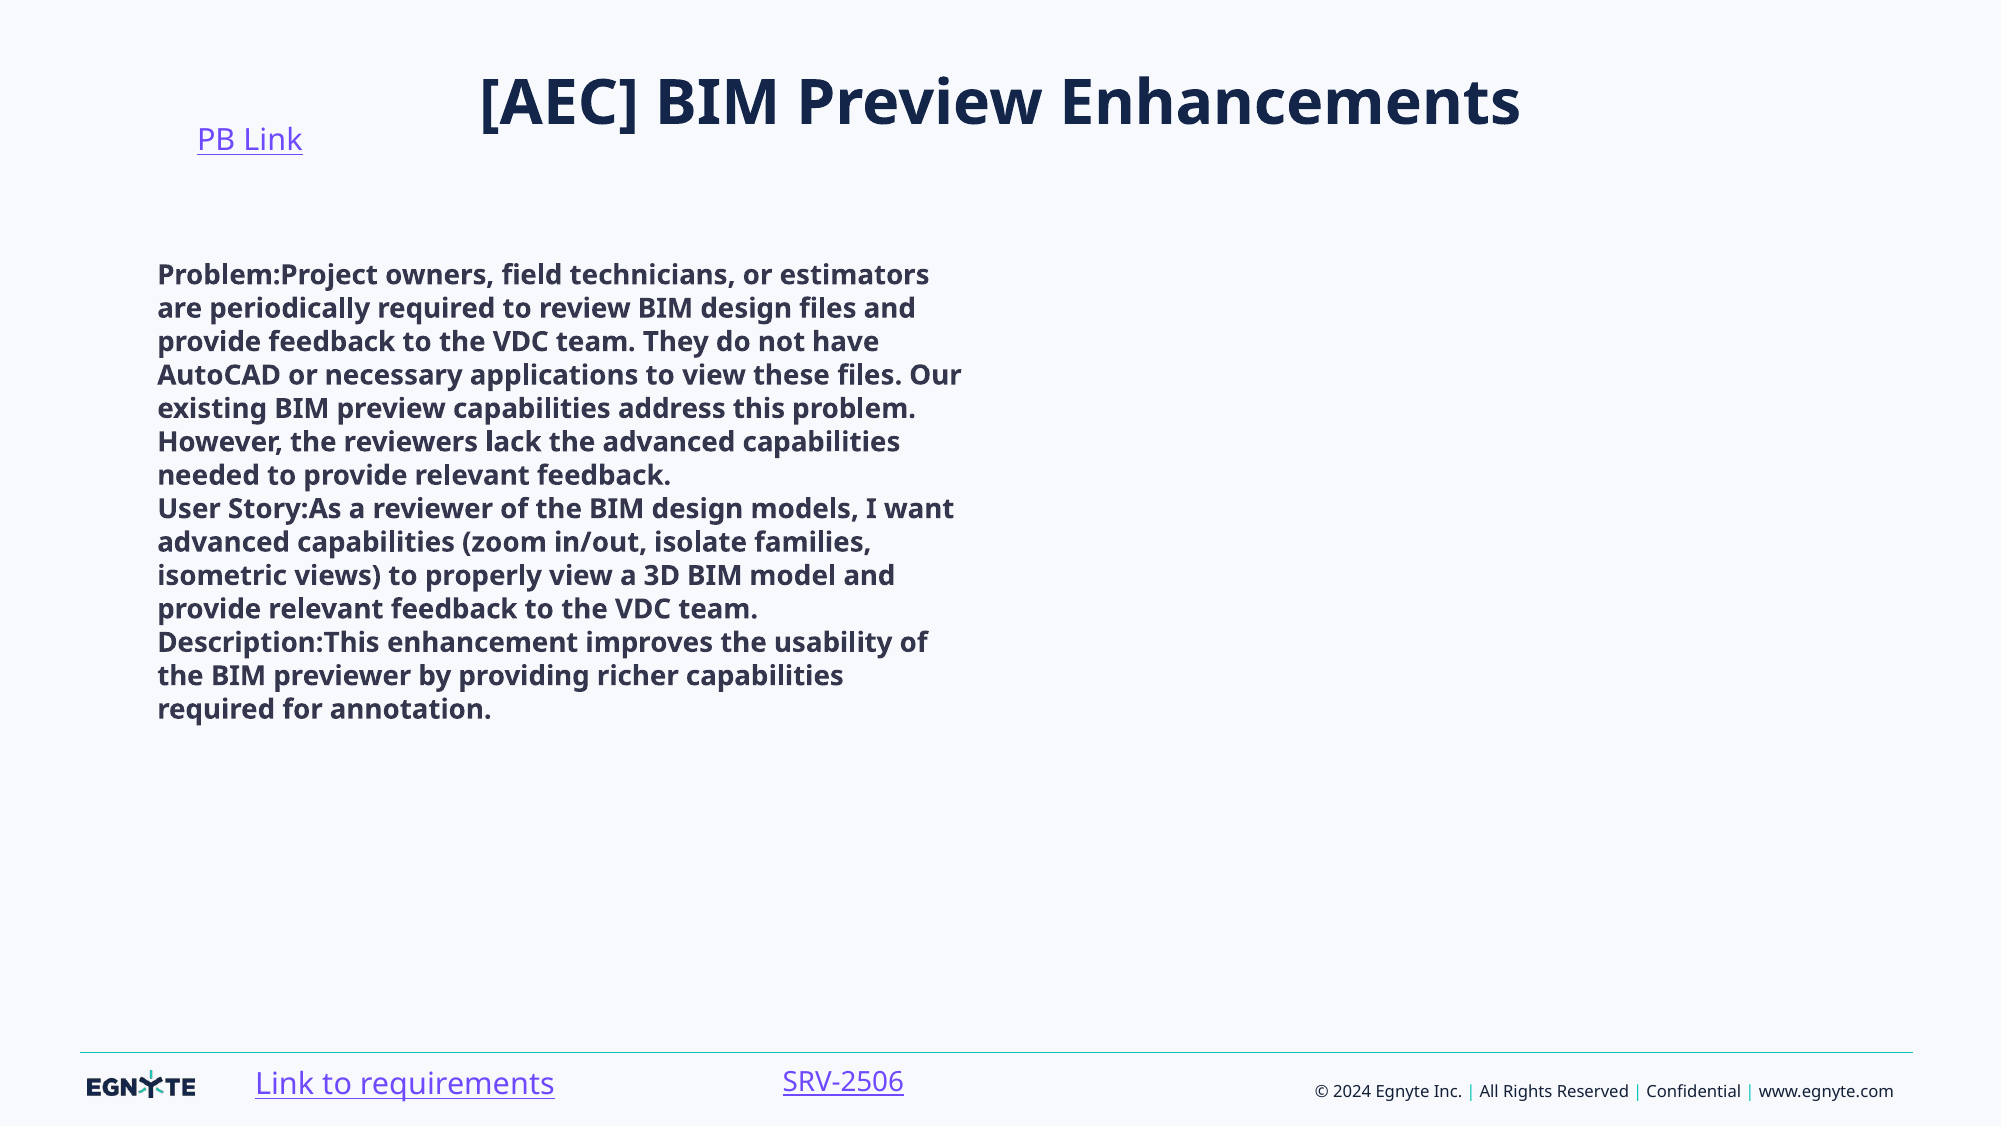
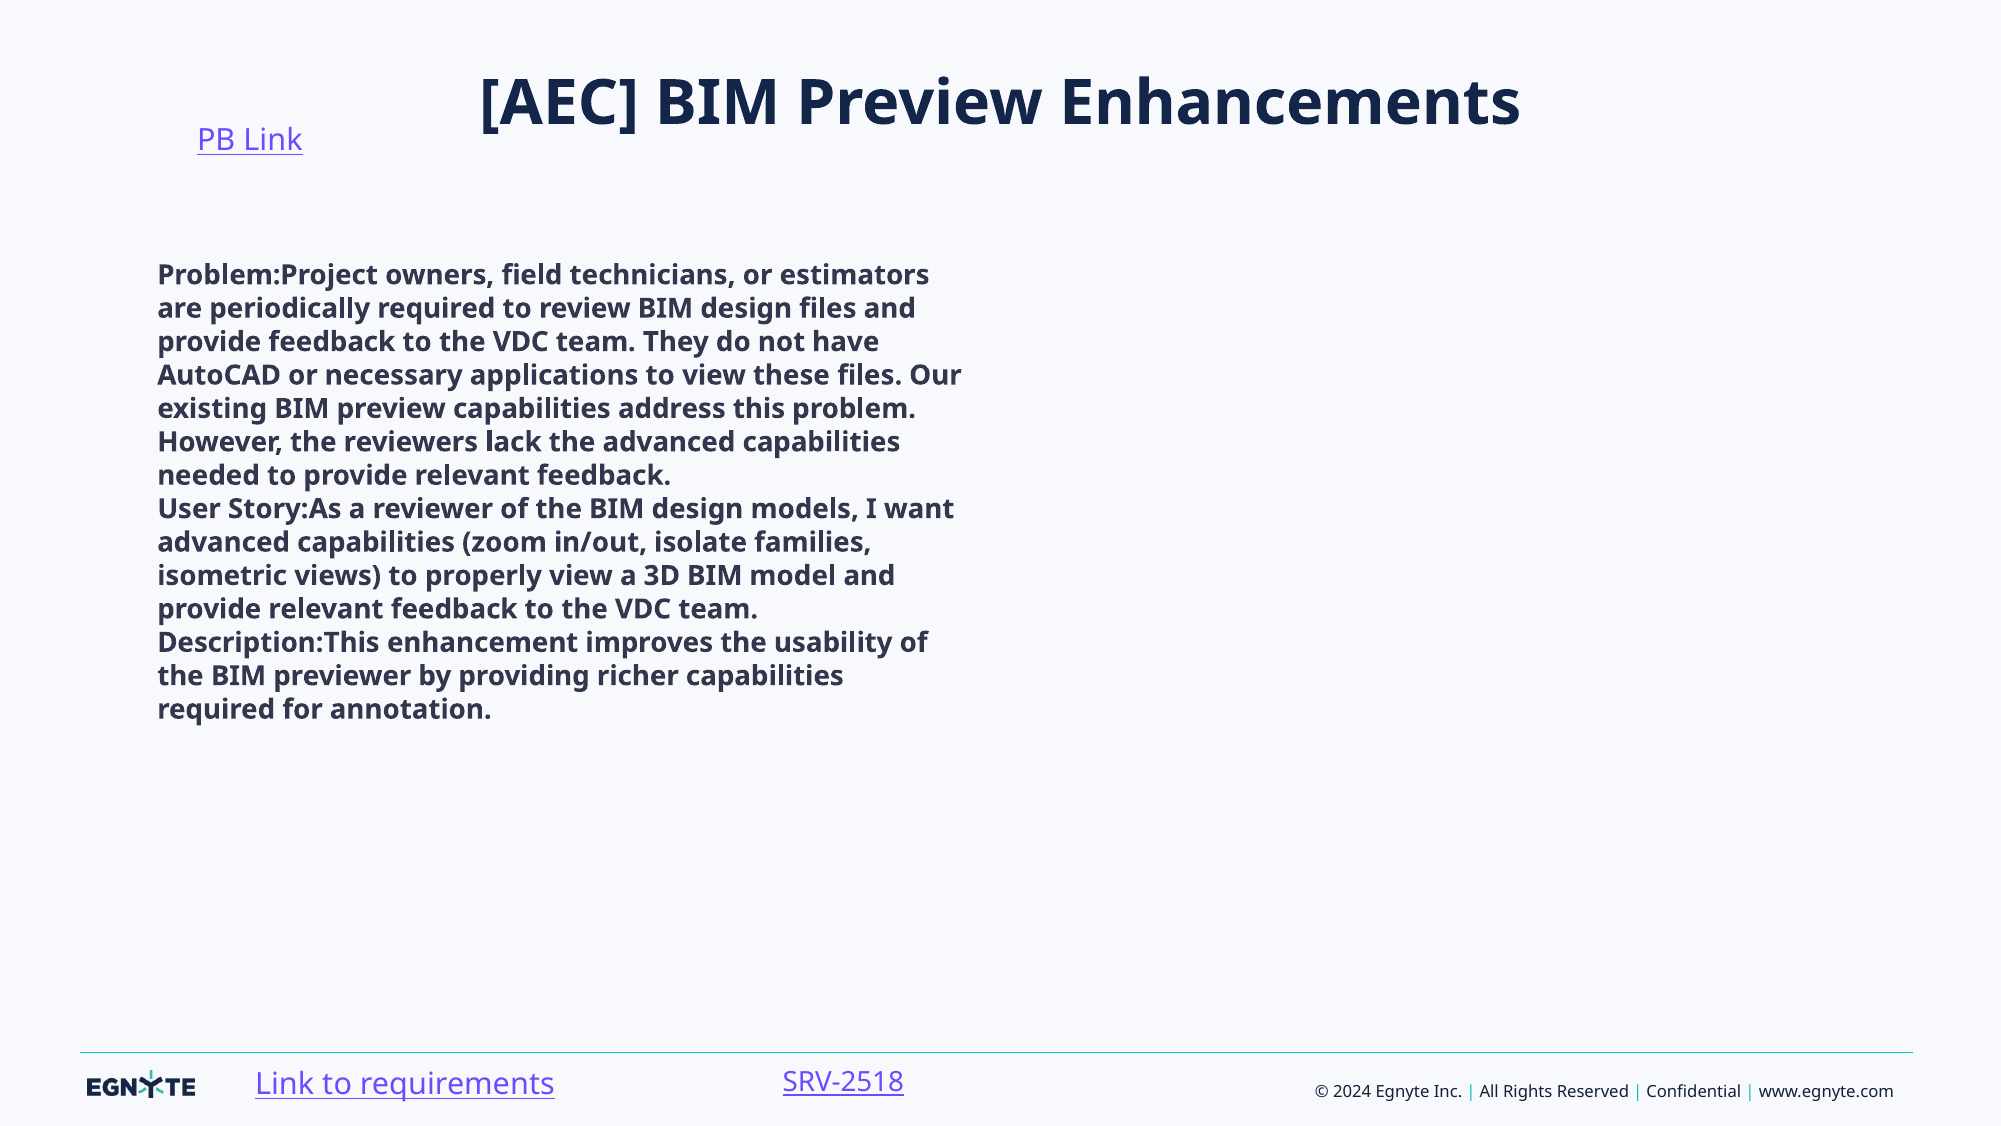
SRV-2506: SRV-2506 -> SRV-2518 (843, 1082)
